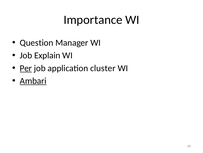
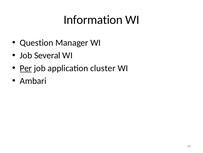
Importance: Importance -> Information (93, 20)
Explain: Explain -> Several (47, 55)
Ambari underline: present -> none (33, 80)
